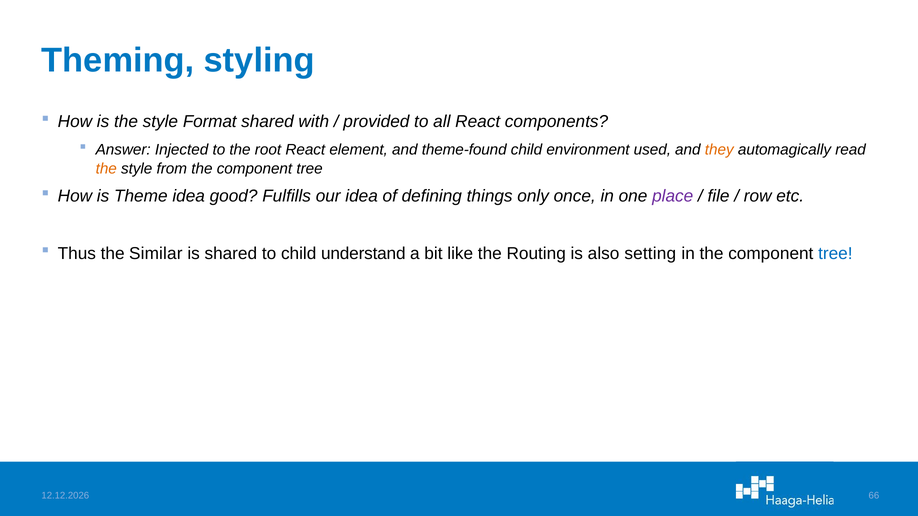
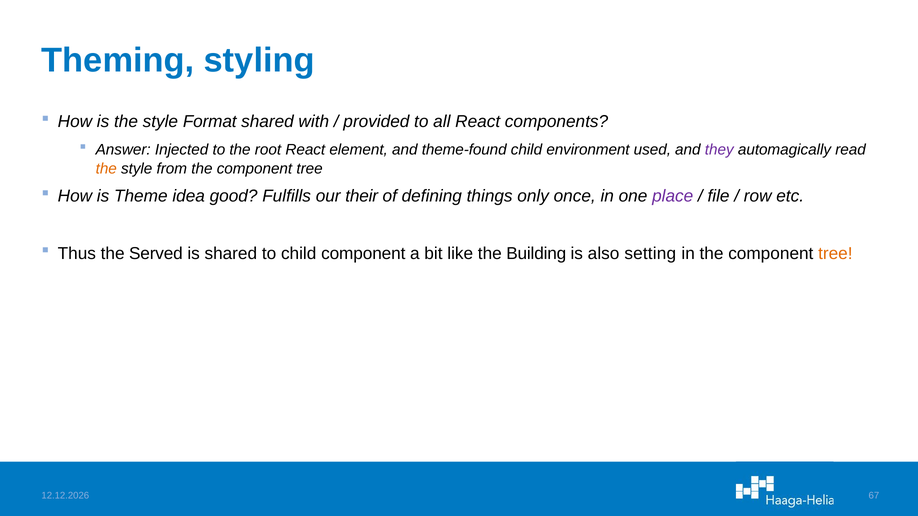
they colour: orange -> purple (719, 150)
our idea: idea -> their (362, 196)
Similar: Similar -> Served (156, 254)
child understand: understand -> component (363, 254)
Routing: Routing -> Building (536, 254)
tree colour: blue -> orange (835, 254)
66: 66 -> 67 (874, 496)
